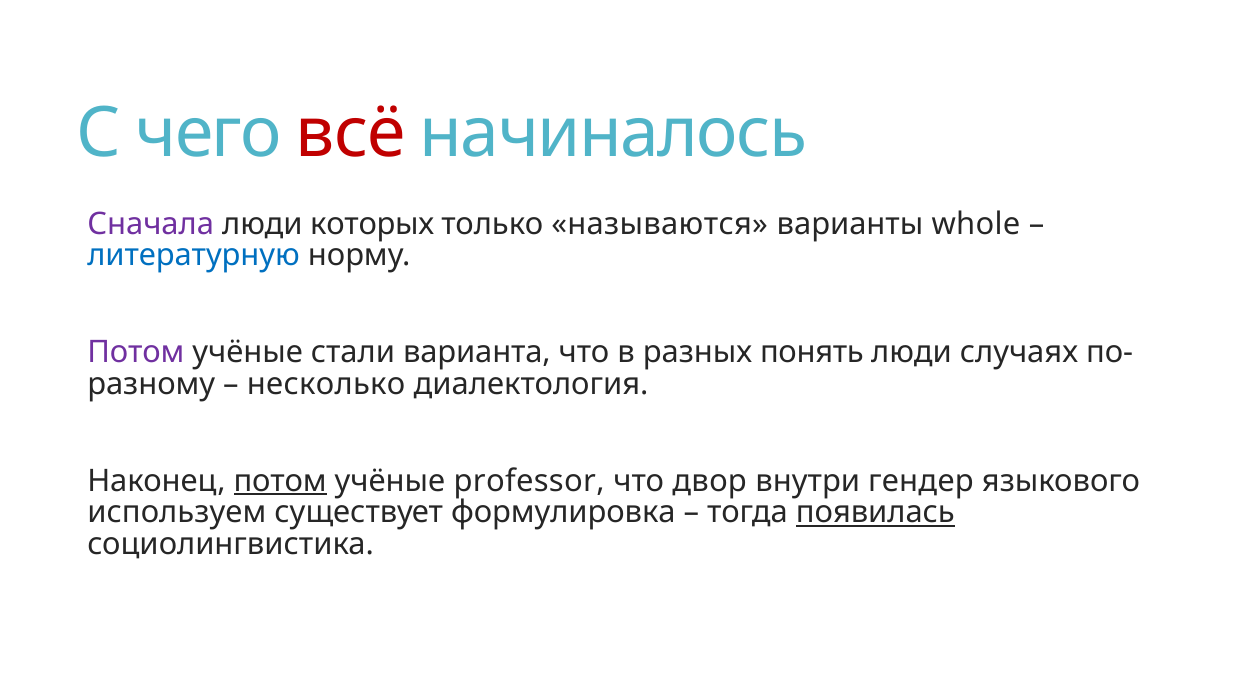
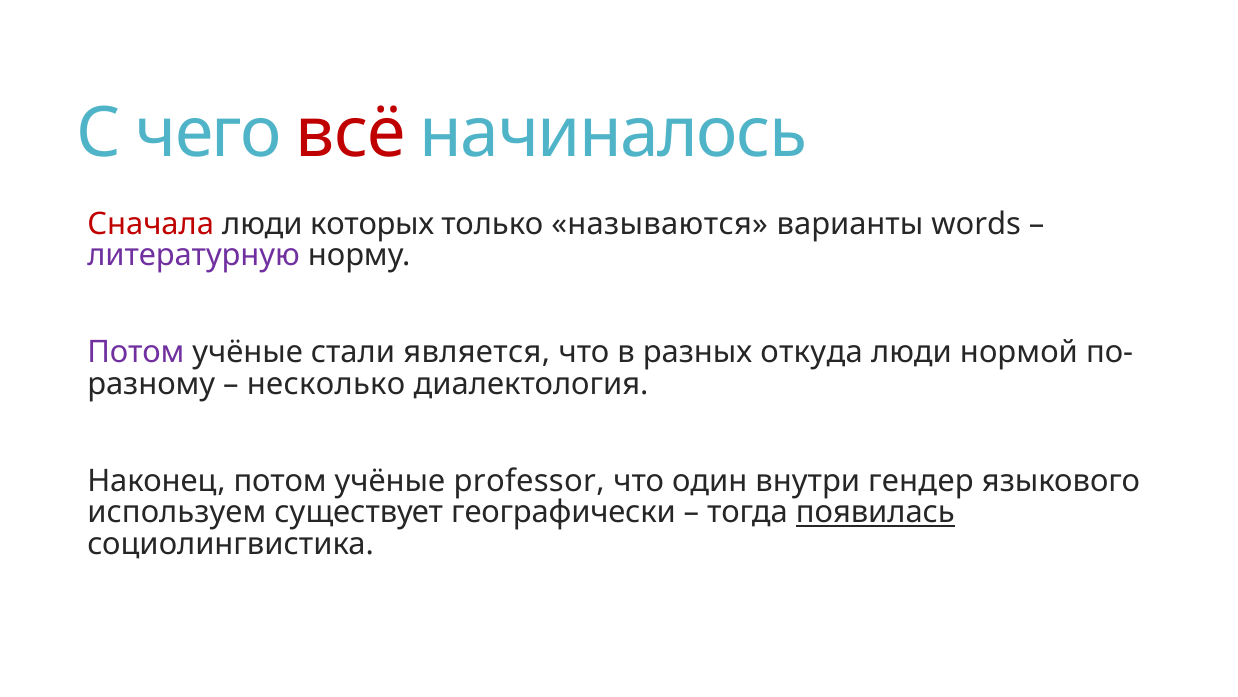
Сначала colour: purple -> red (151, 224)
whole: whole -> words (976, 224)
литературную colour: blue -> purple (194, 256)
варианта: варианта -> является (477, 352)
понять: понять -> откуда (812, 352)
случаях: случаях -> нормой (1019, 352)
потом underline: present -> none (280, 480)
двор: двор -> один (710, 480)
формулировка: формулировка -> географически (563, 512)
